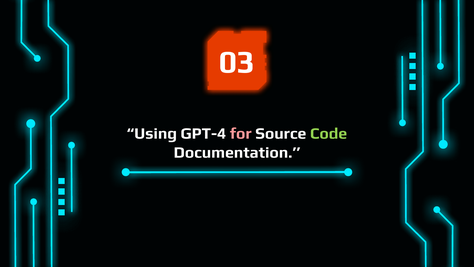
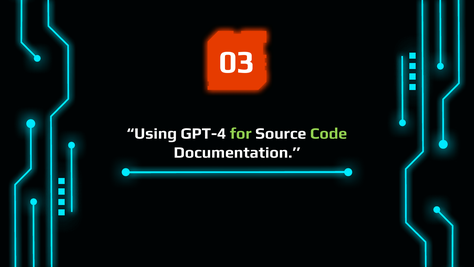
for colour: pink -> light green (241, 133)
